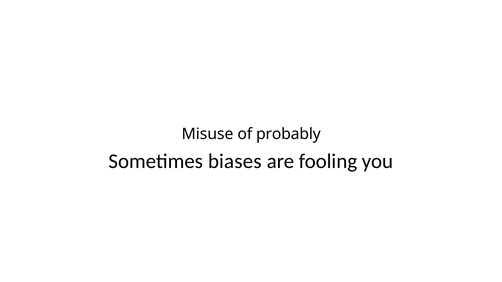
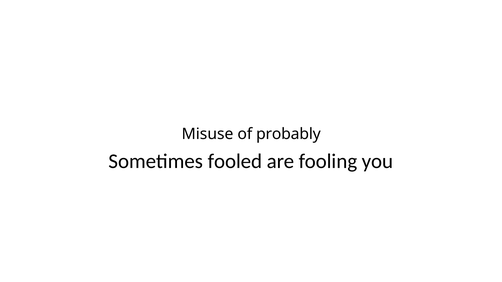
biases: biases -> fooled (235, 161)
